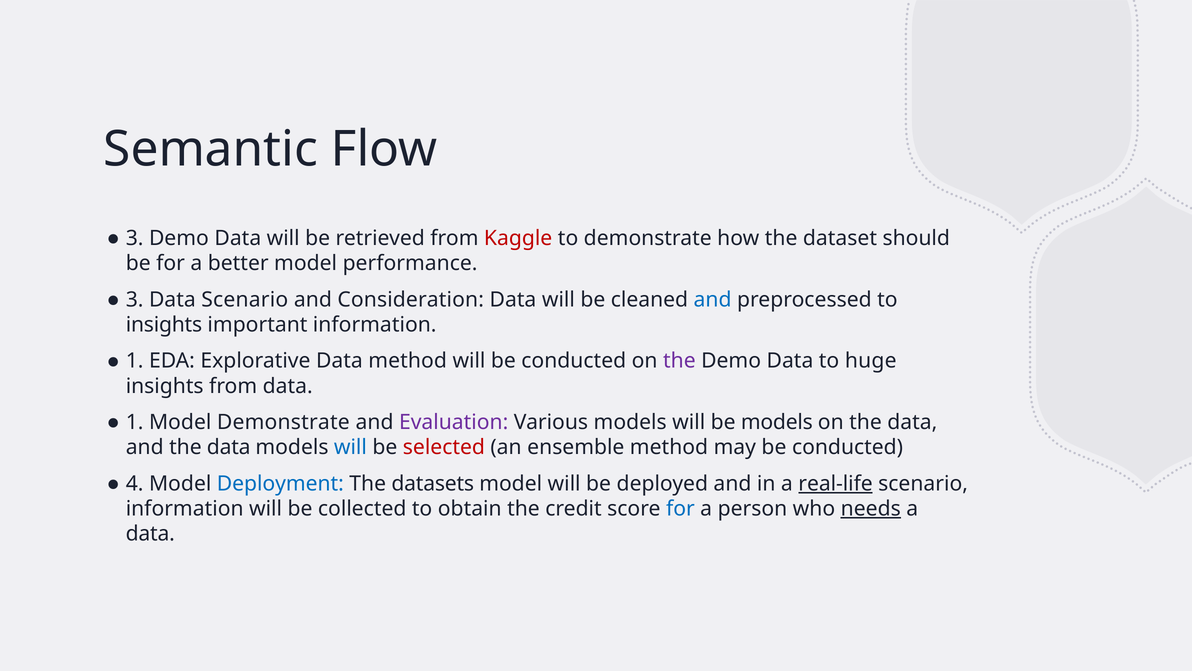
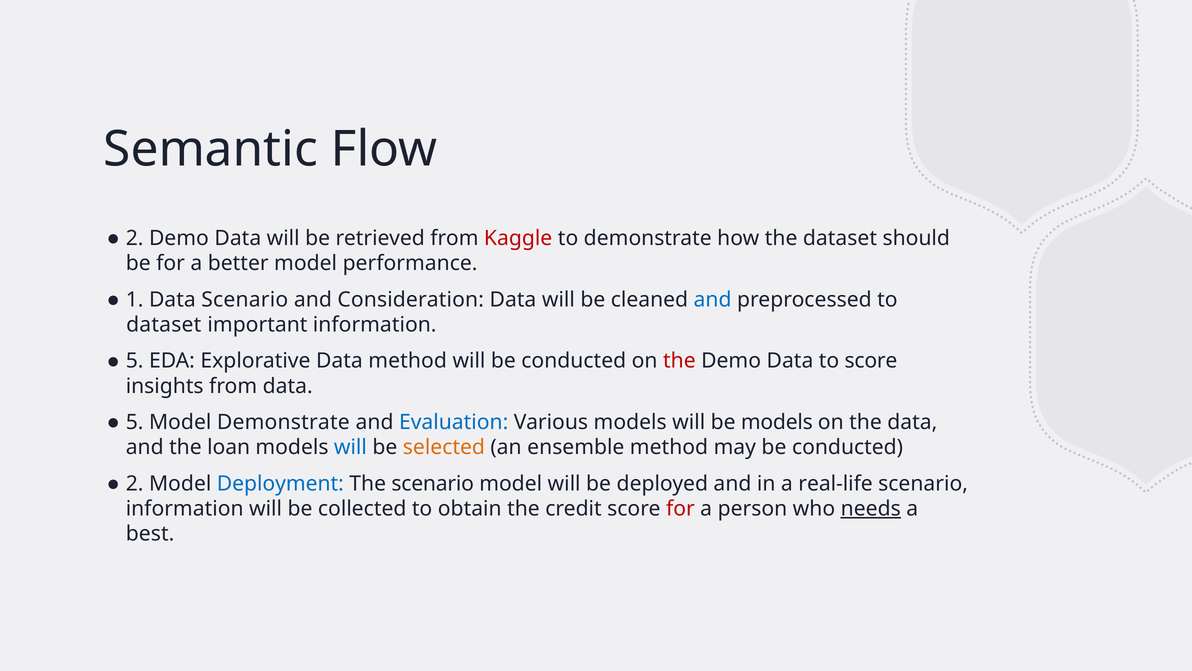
3: 3 -> 2 (135, 238)
3: 3 -> 1 (135, 299)
insights: insights -> dataset (164, 324)
1: 1 -> 5 (135, 361)
the colour: purple -> red (679, 361)
to huge: huge -> score (871, 361)
1: 1 -> 5 (135, 422)
Evaluation colour: purple -> blue (454, 422)
and the data: data -> loan (229, 447)
selected colour: red -> orange (444, 447)
4: 4 -> 2 (135, 483)
The datasets: datasets -> scenario (433, 483)
real-life underline: present -> none (836, 483)
for colour: blue -> red (680, 508)
data: data -> best (150, 533)
